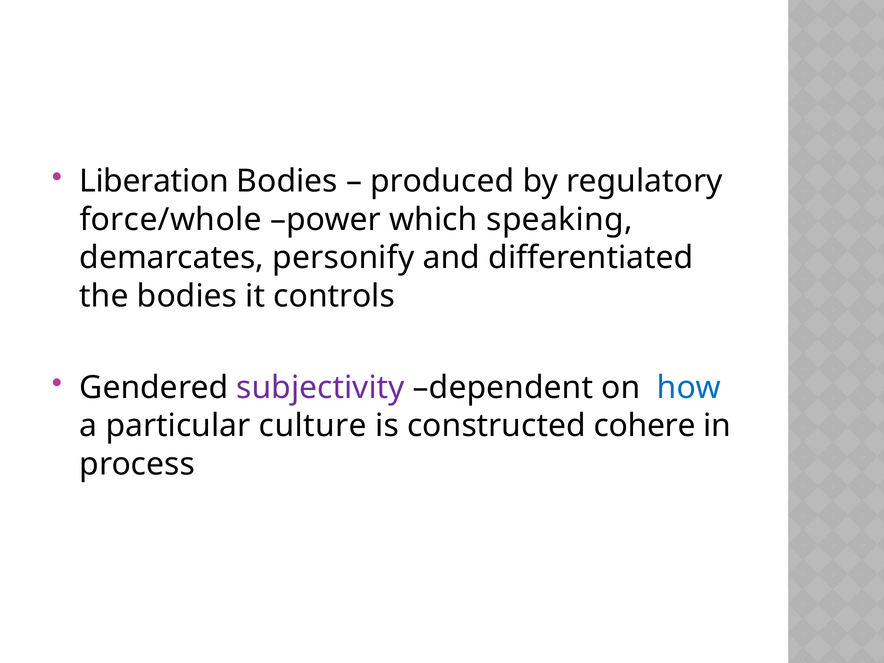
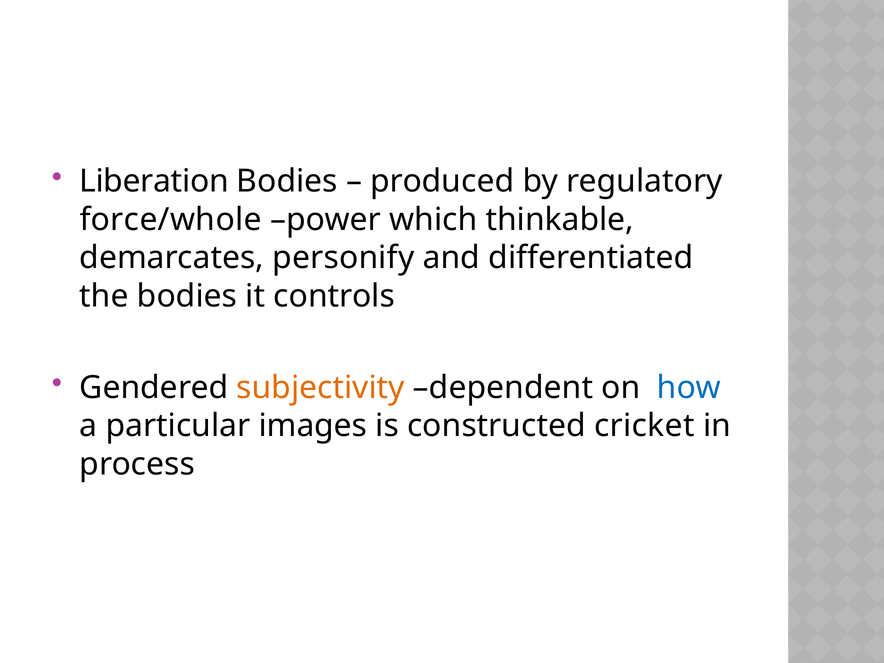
speaking: speaking -> thinkable (560, 220)
subjectivity colour: purple -> orange (321, 388)
culture: culture -> images (313, 426)
cohere: cohere -> cricket (644, 426)
